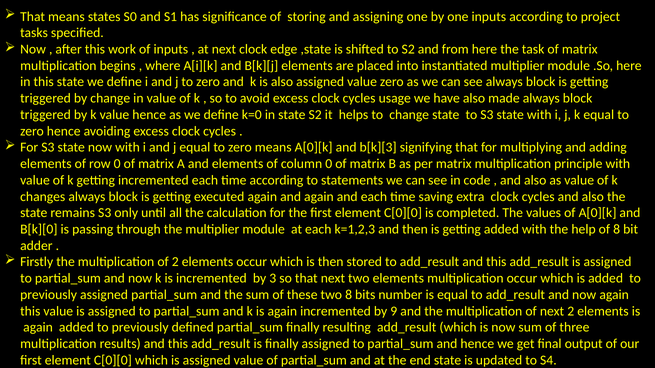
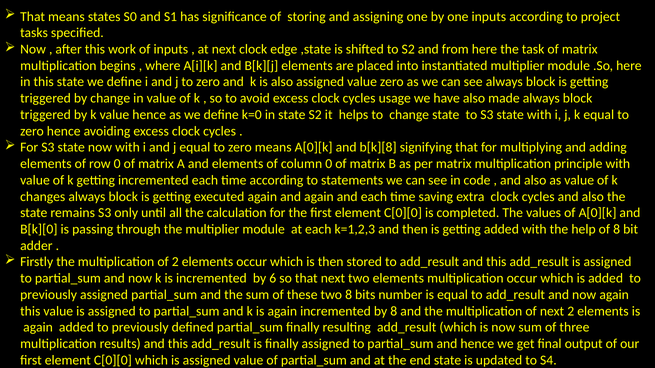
b[k][3: b[k][3 -> b[k][8 (378, 148)
3: 3 -> 6 (273, 279)
by 9: 9 -> 8 (394, 311)
